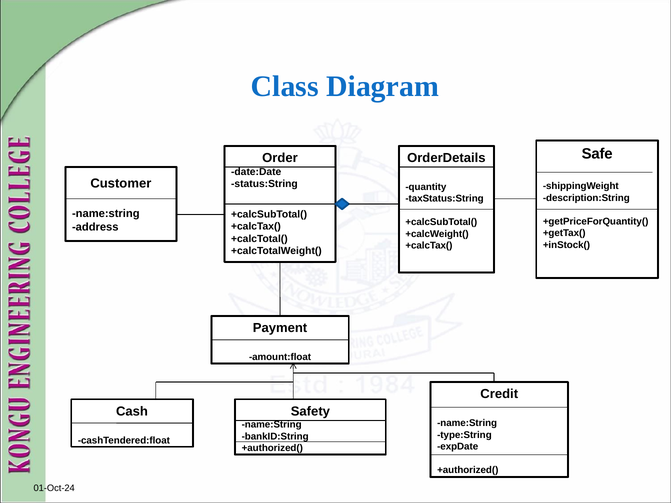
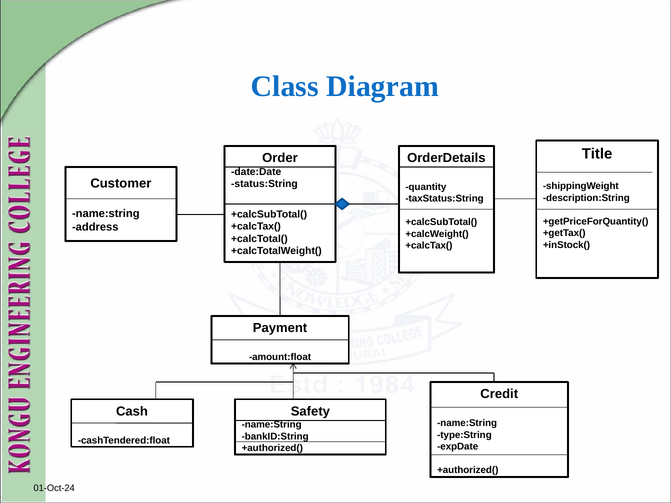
Safe: Safe -> Title (597, 154)
